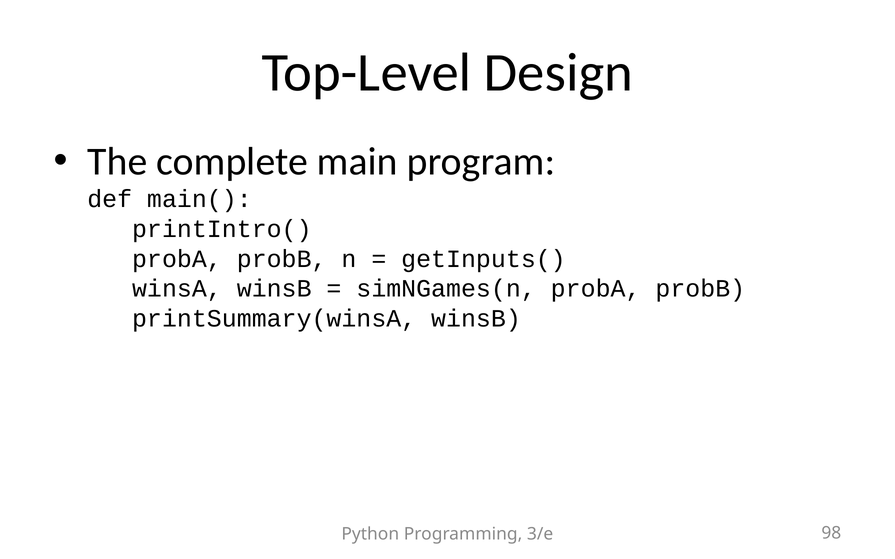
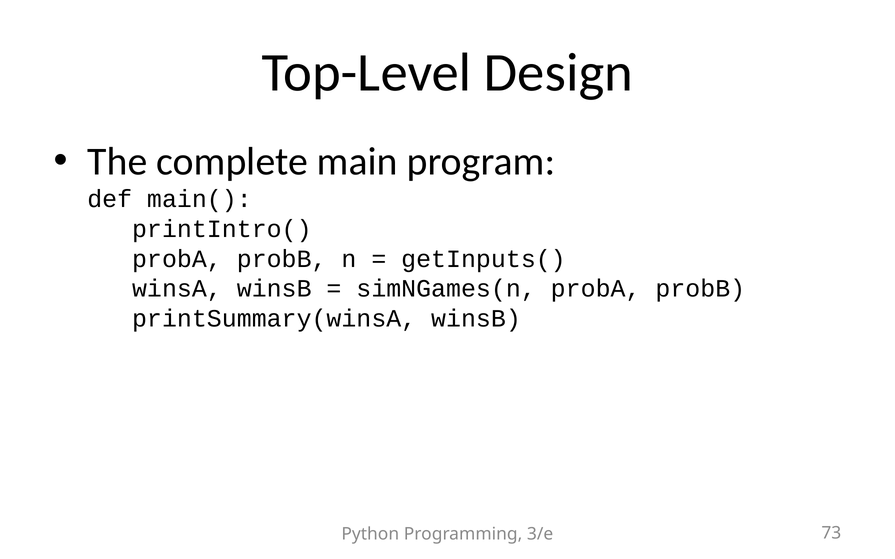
98: 98 -> 73 (831, 533)
